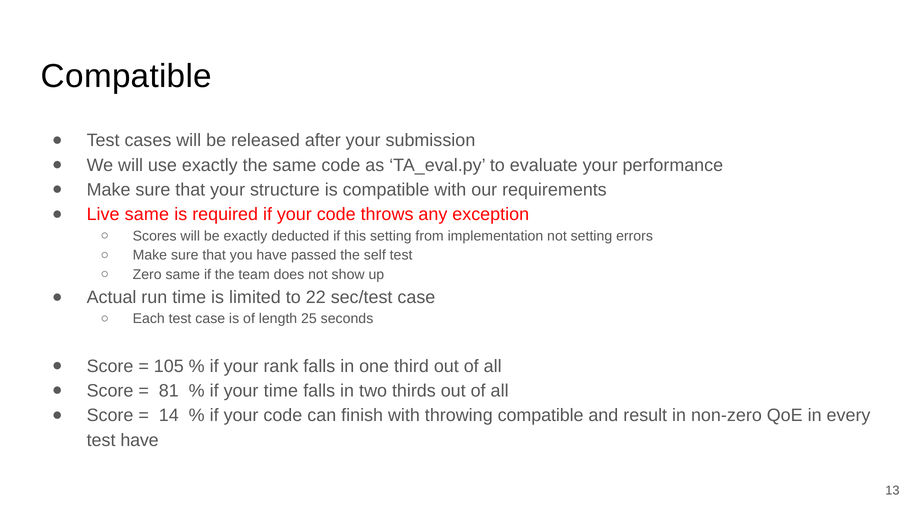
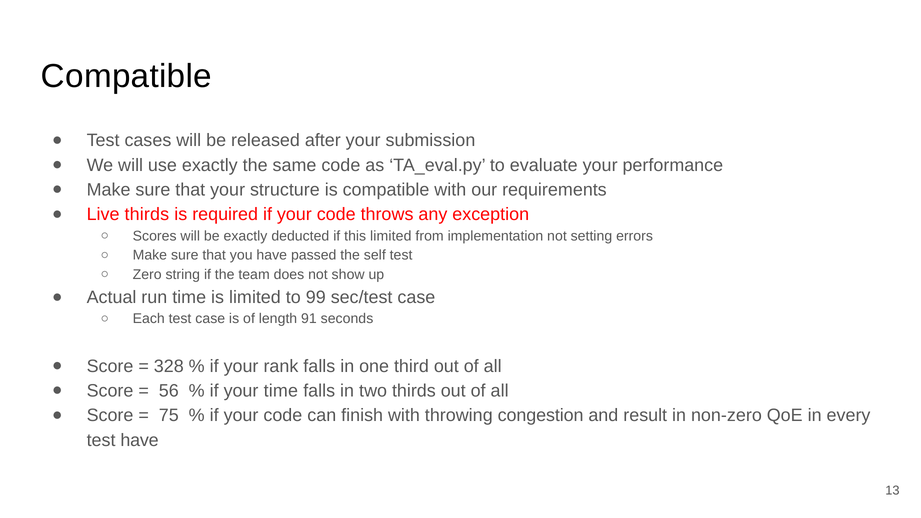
Live same: same -> thirds (147, 215)
this setting: setting -> limited (391, 236)
Zero same: same -> string (183, 275)
22: 22 -> 99 (316, 297)
25: 25 -> 91 (309, 319)
105: 105 -> 328 (169, 366)
81: 81 -> 56 (169, 391)
14: 14 -> 75 (169, 416)
throwing compatible: compatible -> congestion (541, 416)
